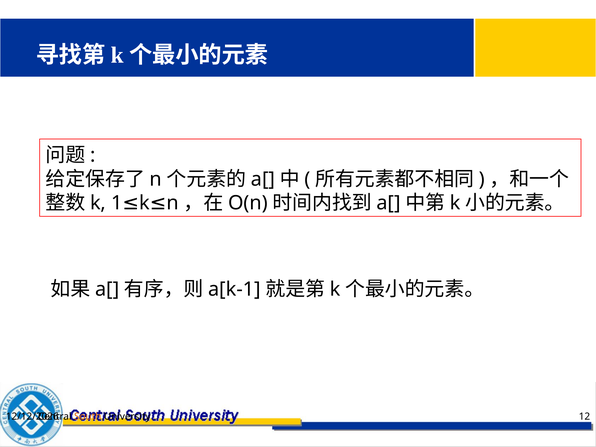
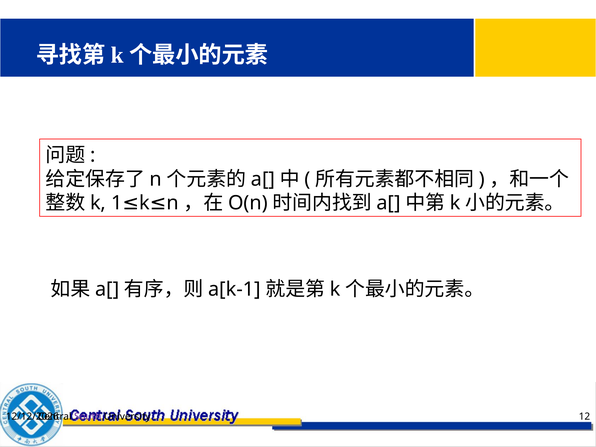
South colour: orange -> purple (88, 417)
